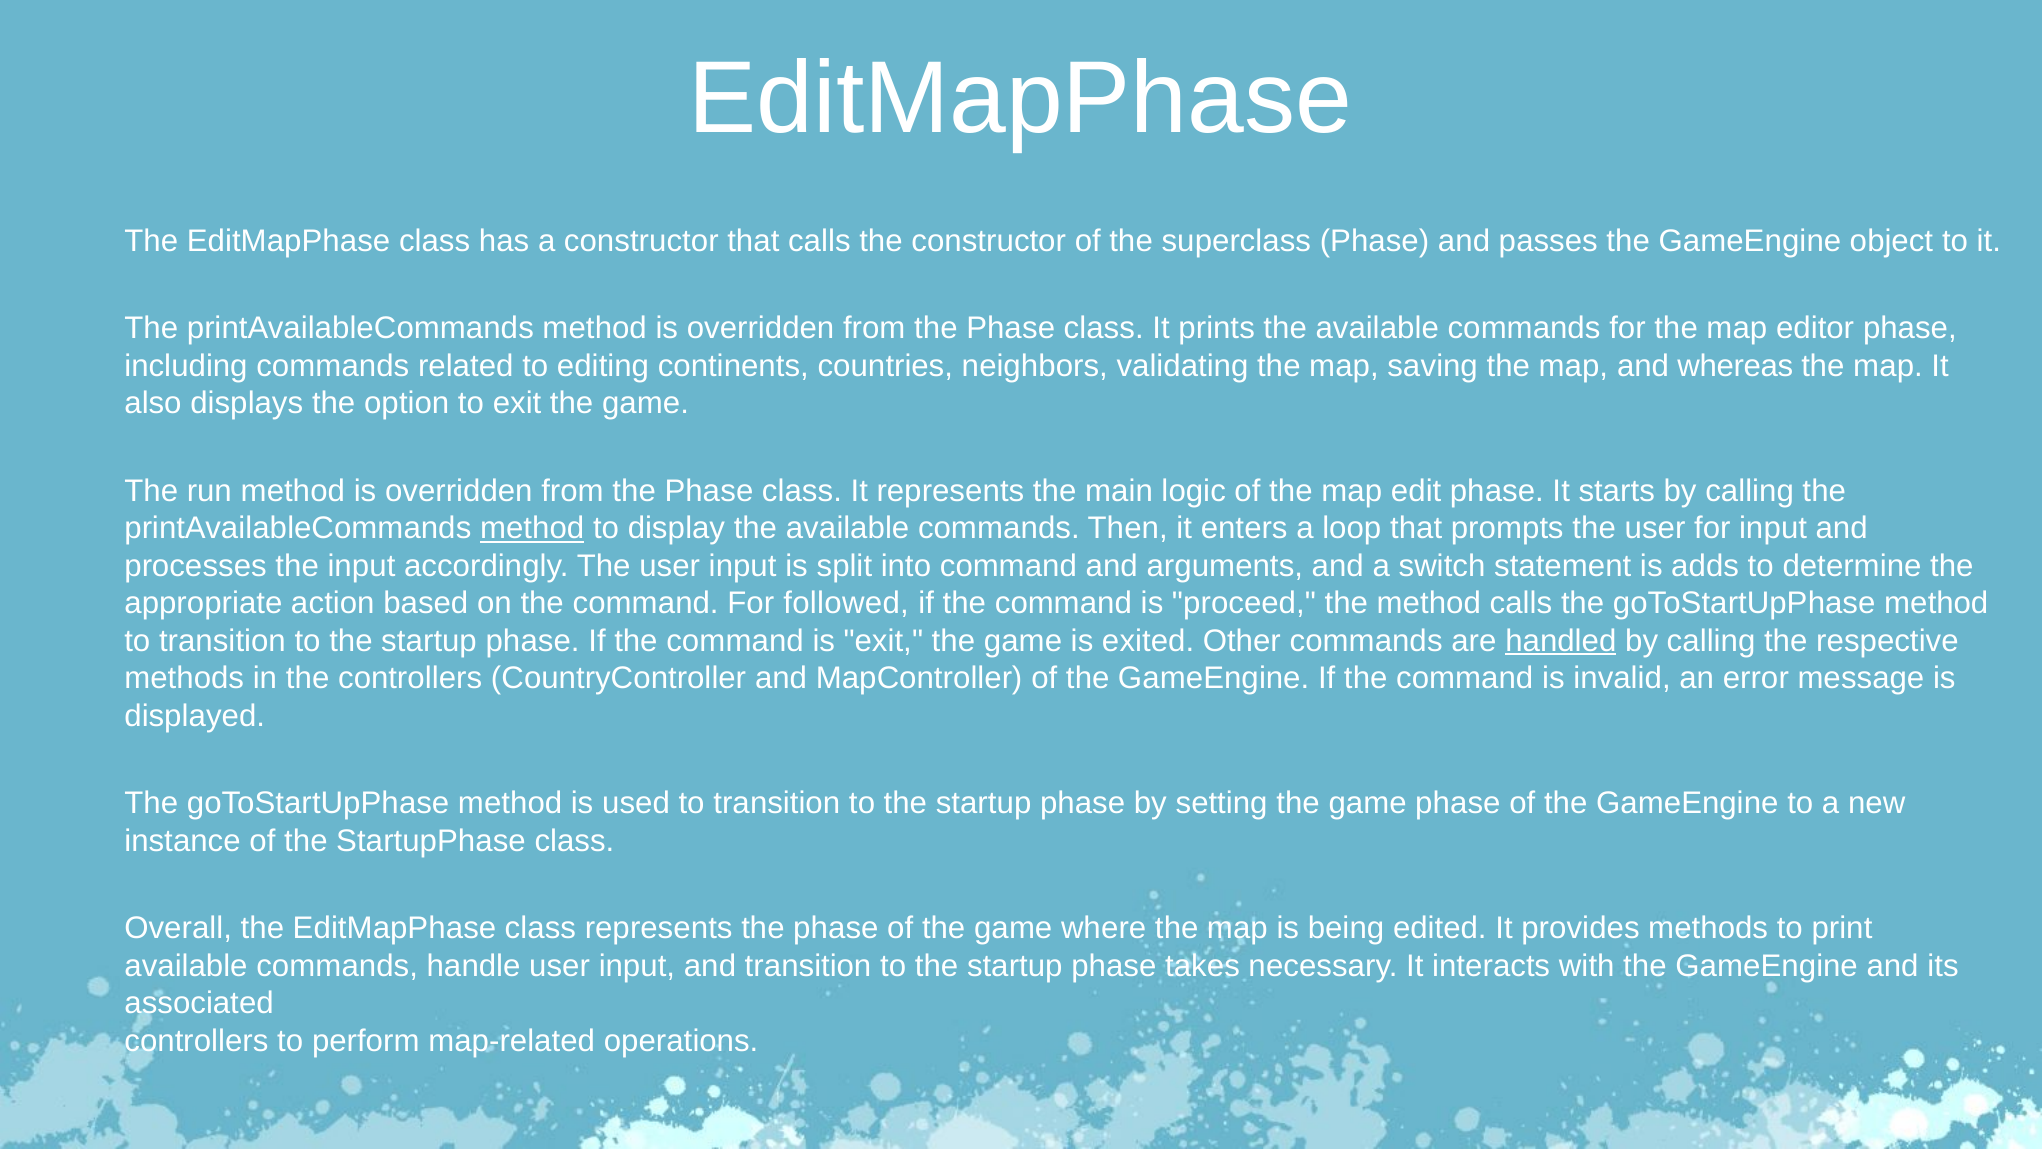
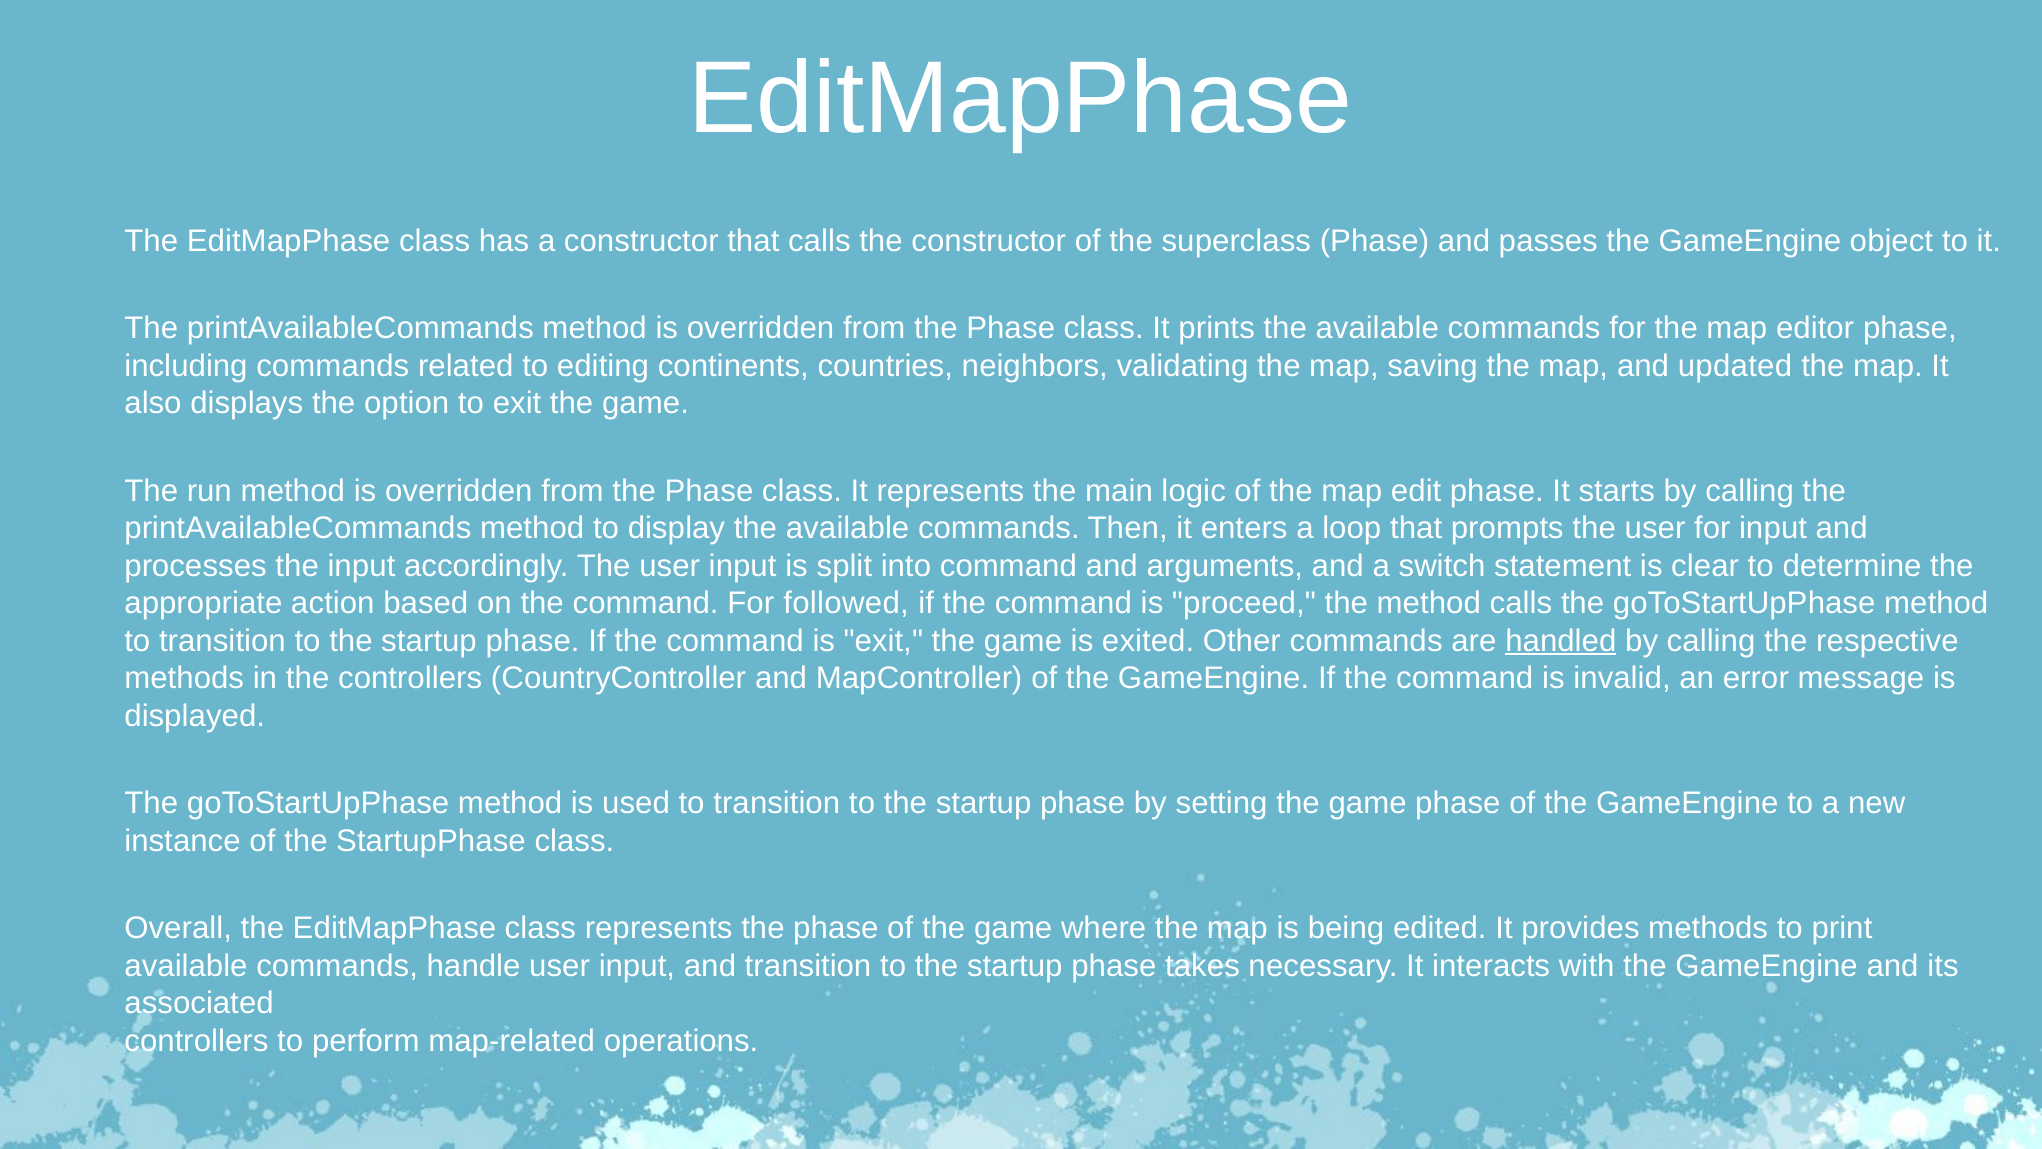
whereas: whereas -> updated (1735, 366)
method underline: present -> none (532, 528)
adds: adds -> clear (1705, 566)
